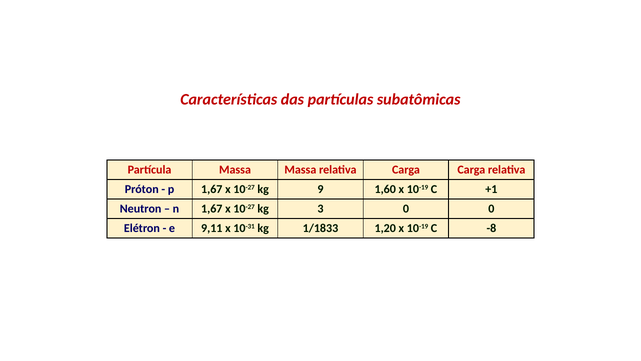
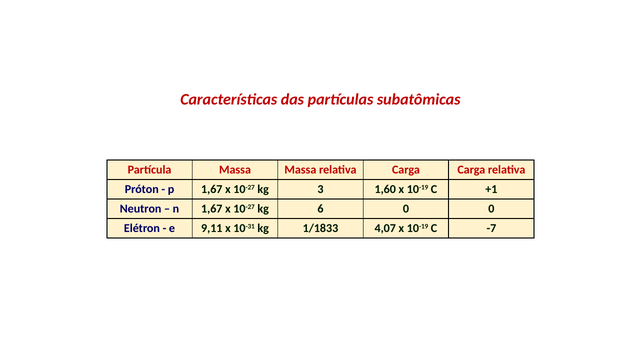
9: 9 -> 3 (320, 189)
3: 3 -> 6 (320, 209)
1,20: 1,20 -> 4,07 (385, 228)
-8: -8 -> -7 (491, 228)
